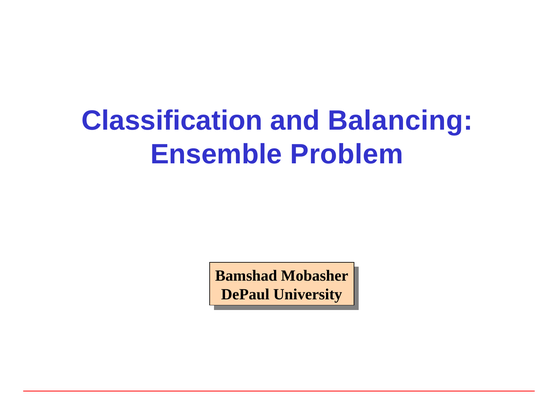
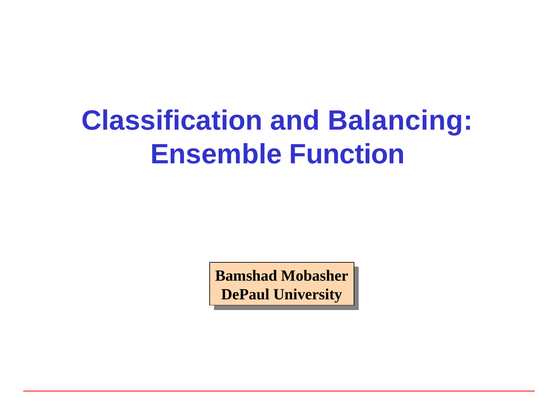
Problem: Problem -> Function (347, 154)
